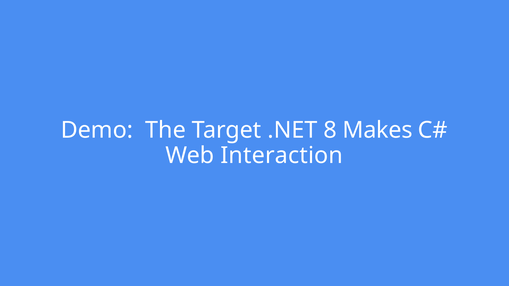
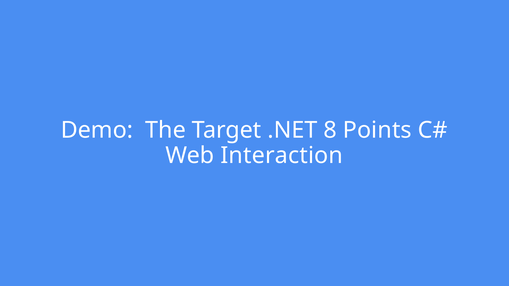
Makes: Makes -> Points (377, 130)
